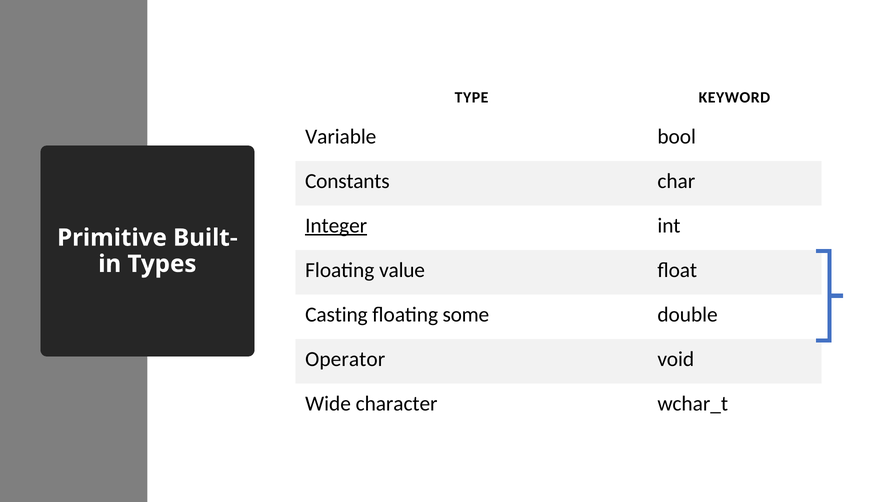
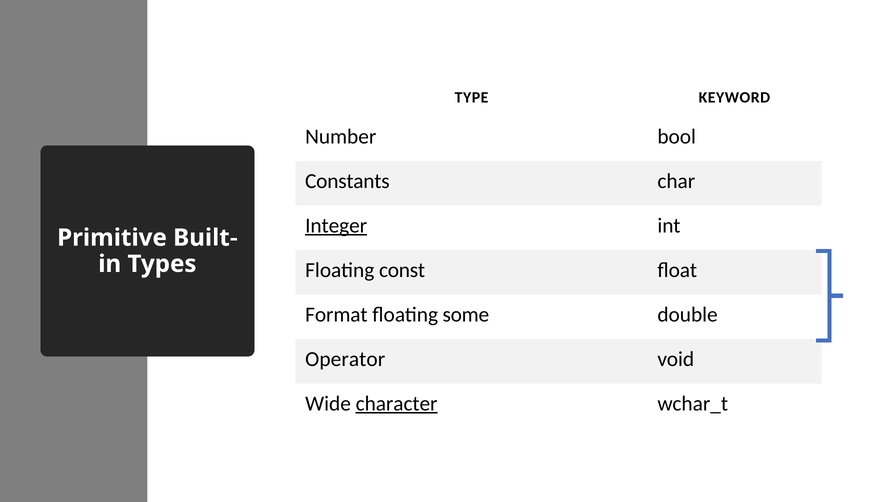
Variable: Variable -> Number (341, 136)
value: value -> const (402, 270)
Casting: Casting -> Format (336, 314)
character underline: none -> present (397, 403)
